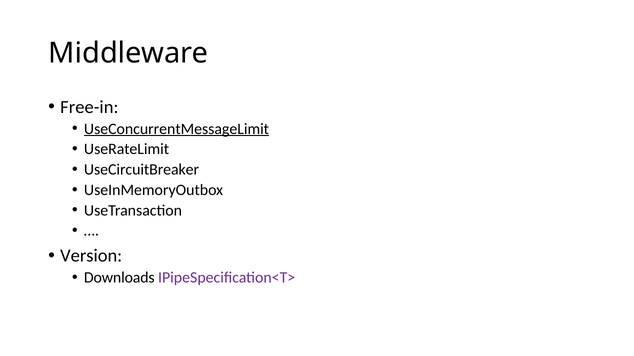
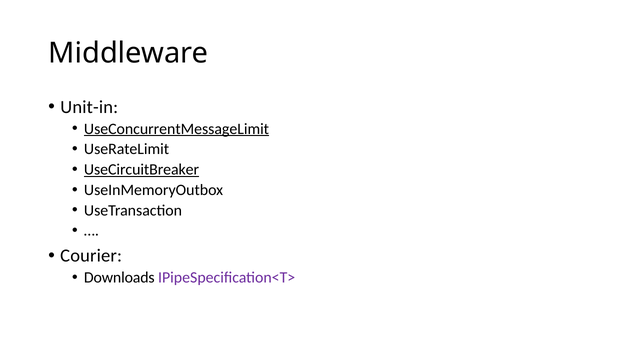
Free-in: Free-in -> Unit-in (89, 107)
UseCircuitBreaker underline: none -> present (142, 170)
Version: Version -> Courier (91, 256)
